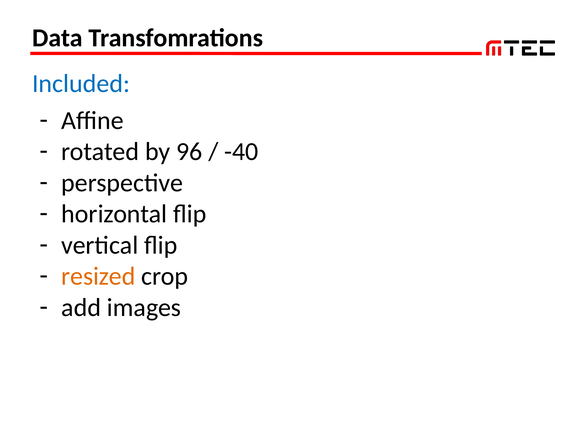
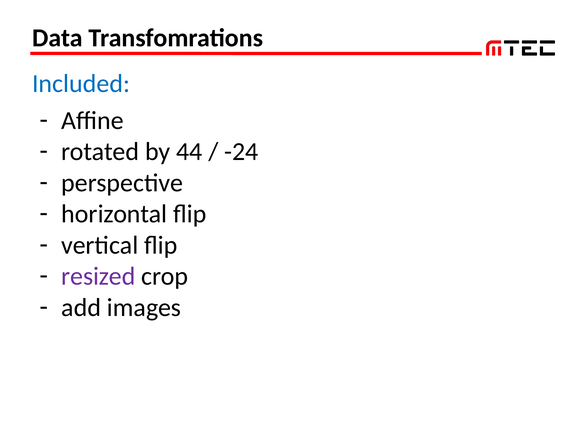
96: 96 -> 44 (189, 152)
-40: -40 -> -24 (241, 152)
resized colour: orange -> purple (98, 276)
